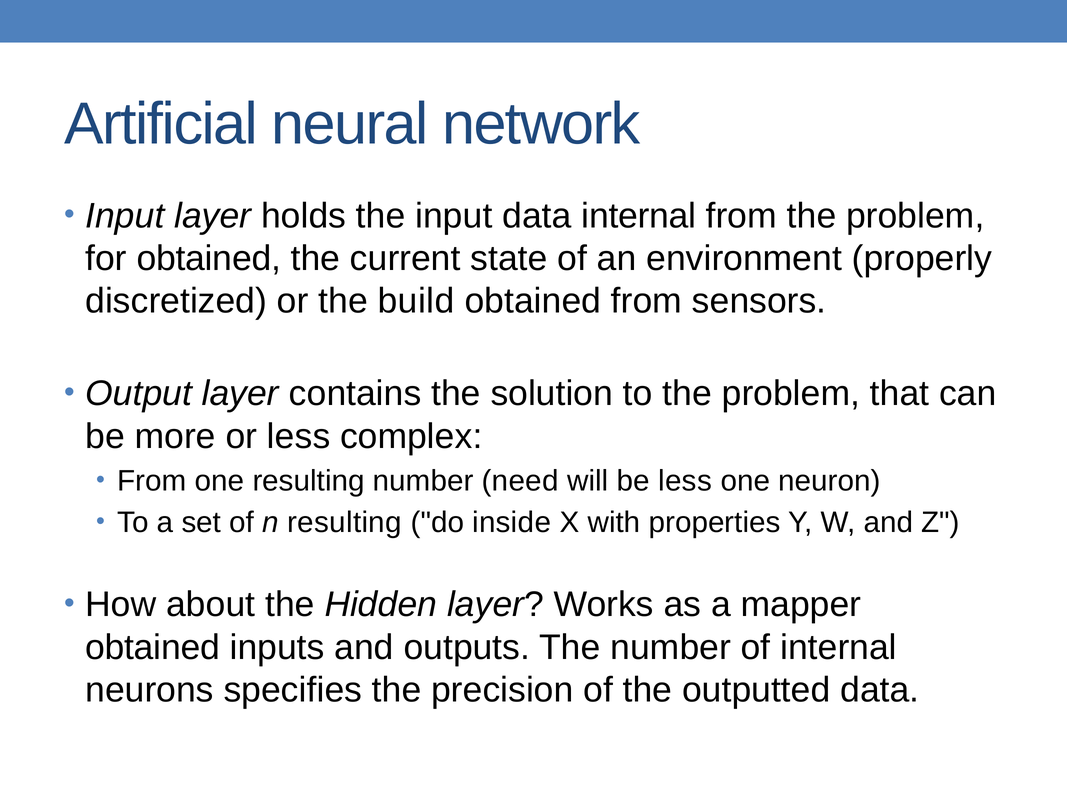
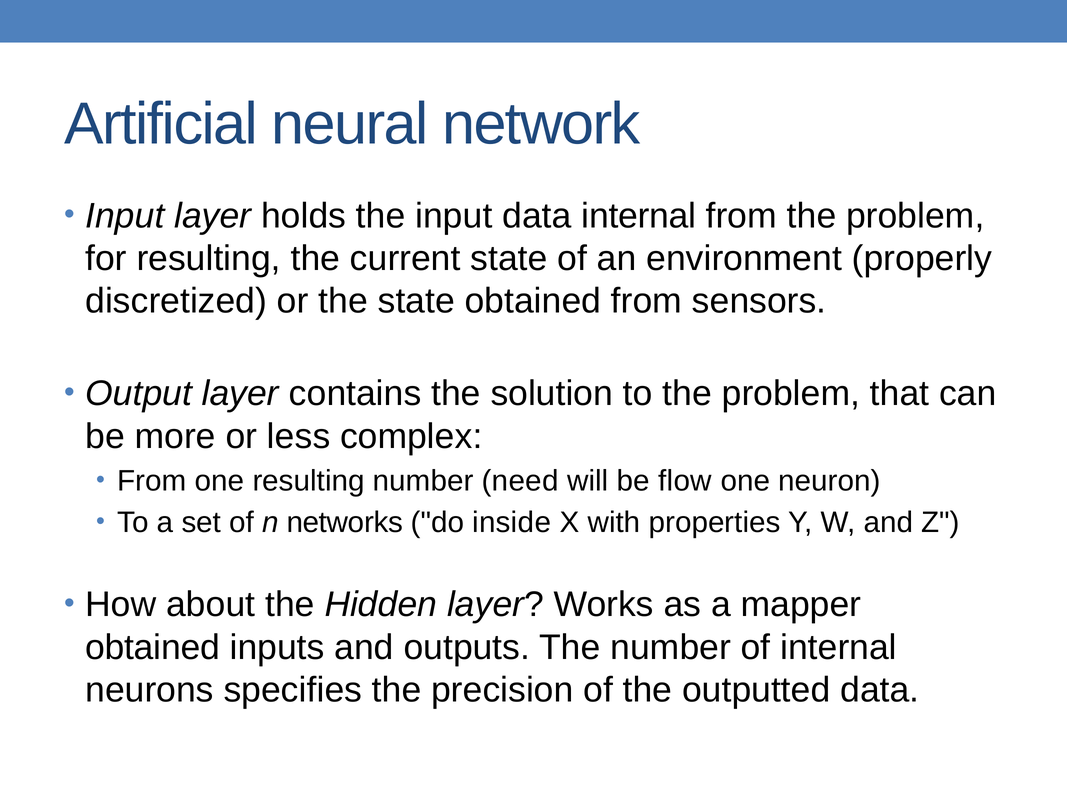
for obtained: obtained -> resulting (209, 259)
the build: build -> state (416, 301)
be less: less -> flow (685, 481)
n resulting: resulting -> networks (345, 523)
